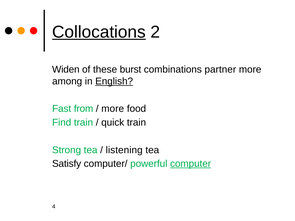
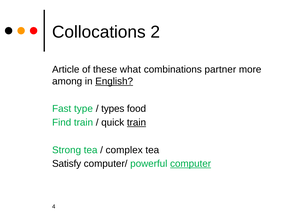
Collocations underline: present -> none (99, 32)
Widen: Widen -> Article (66, 70)
burst: burst -> what (130, 70)
from: from -> type (83, 109)
more: more -> types (113, 109)
train underline: none -> present (136, 123)
listening: listening -> complex (124, 150)
